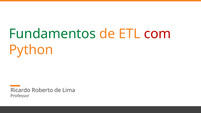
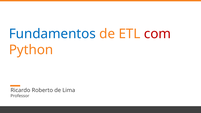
Fundamentos colour: green -> blue (52, 34)
